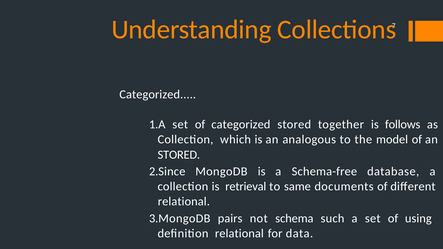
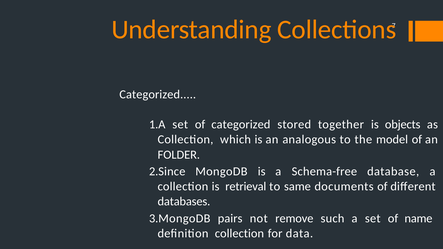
follows: follows -> objects (403, 125)
STORED: STORED -> FOLDER (179, 155)
relational: relational -> databases (184, 202)
schema: schema -> remove (294, 219)
using: using -> name (418, 219)
definition relational: relational -> collection (239, 234)
